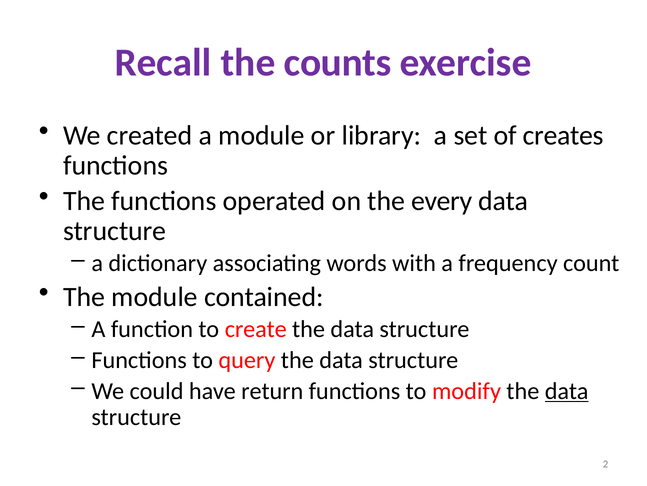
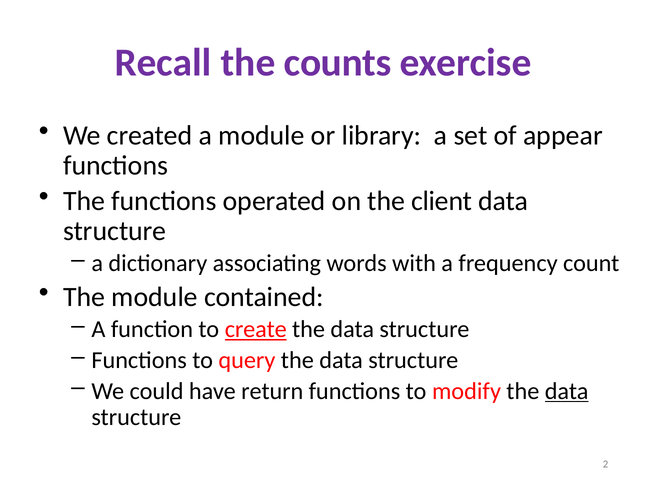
creates: creates -> appear (563, 135)
every: every -> client (442, 201)
create underline: none -> present (256, 329)
